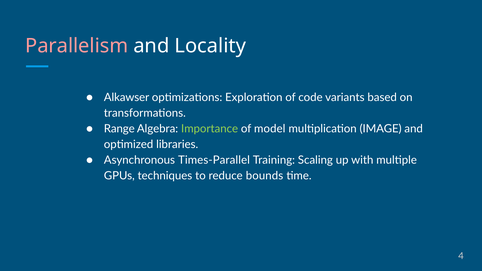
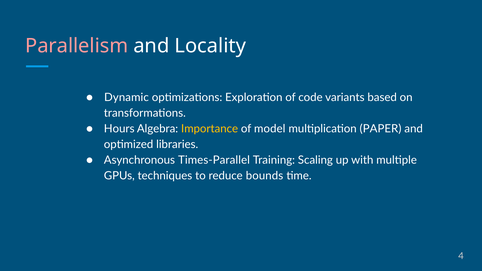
Alkawser: Alkawser -> Dynamic (126, 98)
Range: Range -> Hours (119, 129)
Importance colour: light green -> yellow (210, 129)
IMAGE: IMAGE -> PAPER (381, 129)
